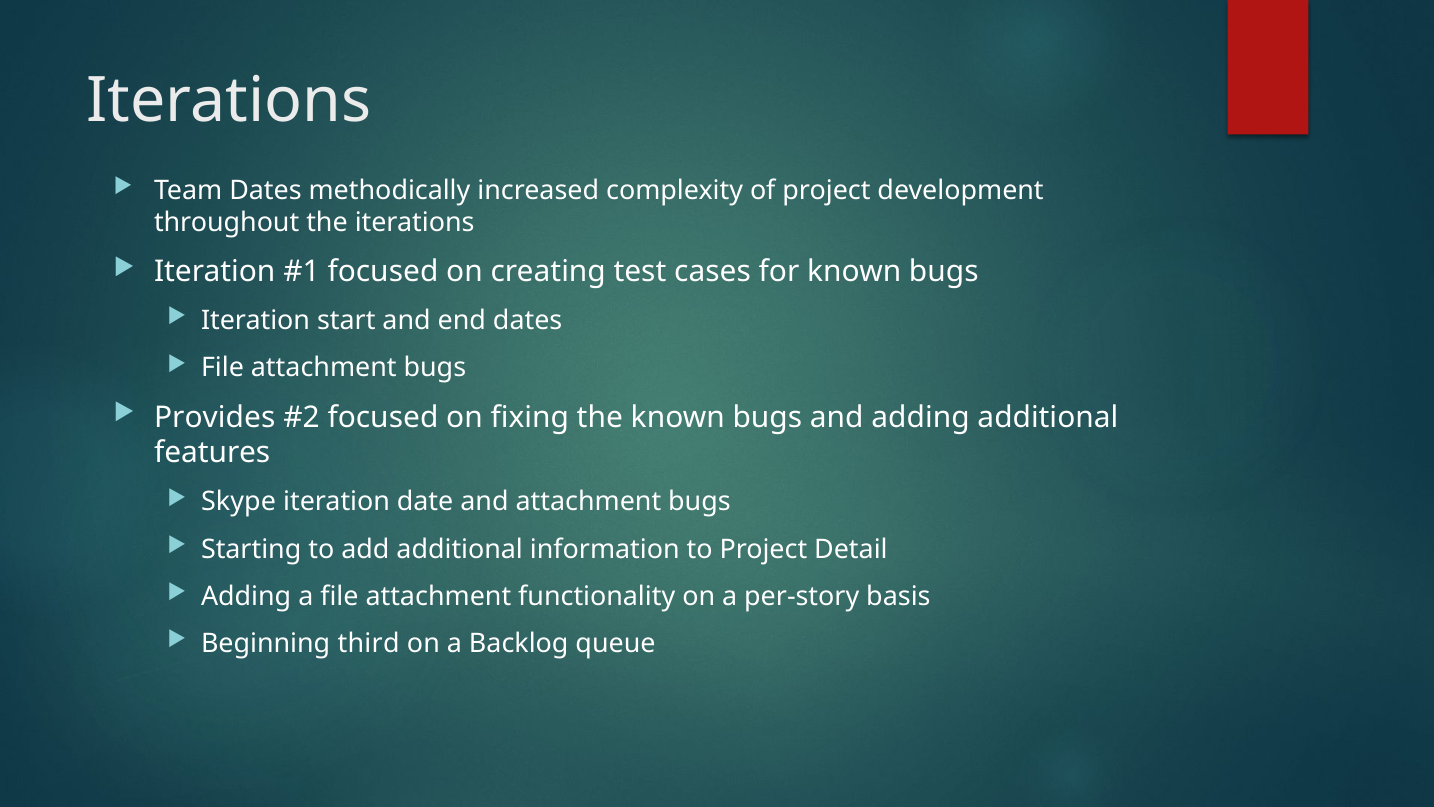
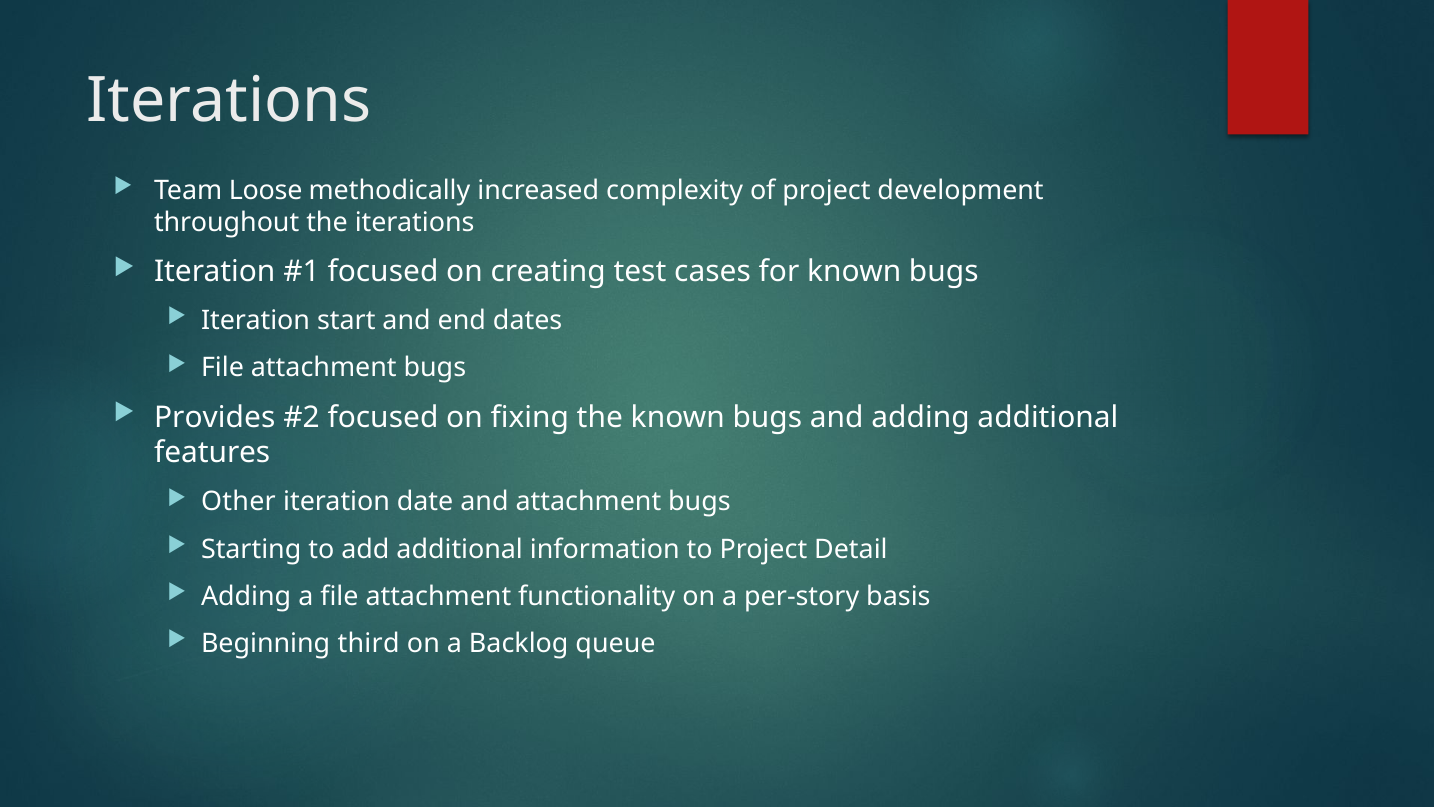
Team Dates: Dates -> Loose (266, 190)
Skype: Skype -> Other (238, 502)
